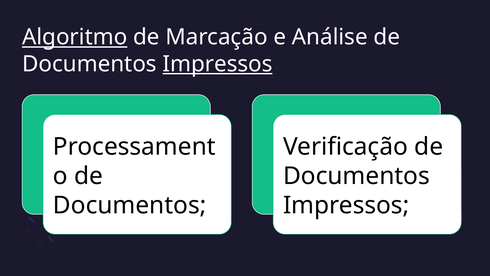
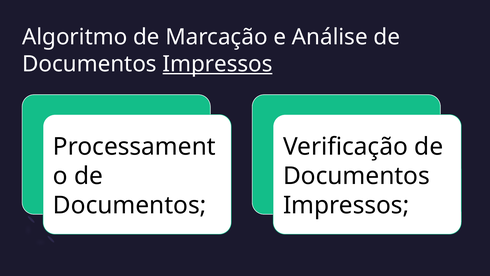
Algoritmo underline: present -> none (75, 37)
